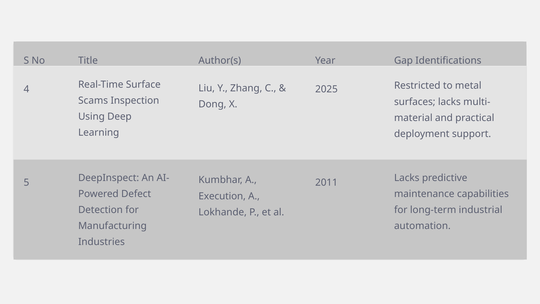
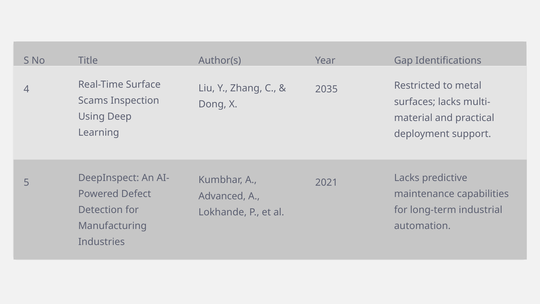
2025: 2025 -> 2035 (326, 89)
2011: 2011 -> 2021 (326, 182)
Execution: Execution -> Advanced (222, 196)
